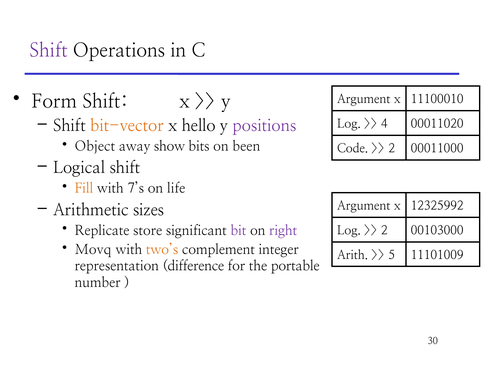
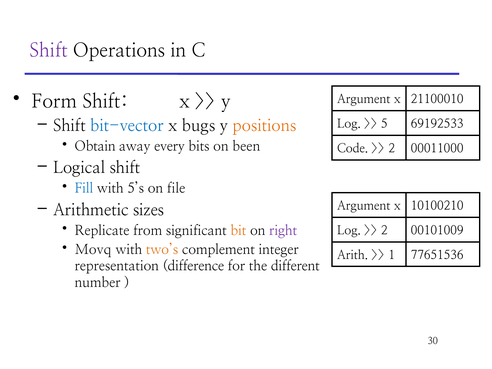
11100010: 11100010 -> 21100010 (437, 99)
bit-vector colour: orange -> blue (127, 126)
hello: hello -> bugs (199, 126)
positions colour: purple -> orange (264, 126)
4: 4 -> 5 (384, 124)
00011020: 00011020 -> 69192533 (437, 124)
Object: Object -> Obtain (95, 146)
show: show -> every (170, 146)
Fill colour: orange -> blue (84, 188)
7’s: 7’s -> 5’s (136, 188)
life: life -> file (176, 188)
12325992: 12325992 -> 10100210 (437, 206)
store: store -> from (148, 231)
bit colour: purple -> orange (238, 231)
00103000: 00103000 -> 00101009 (437, 230)
5: 5 -> 1 (392, 255)
11101009: 11101009 -> 77651536 (437, 255)
portable: portable -> different (295, 266)
